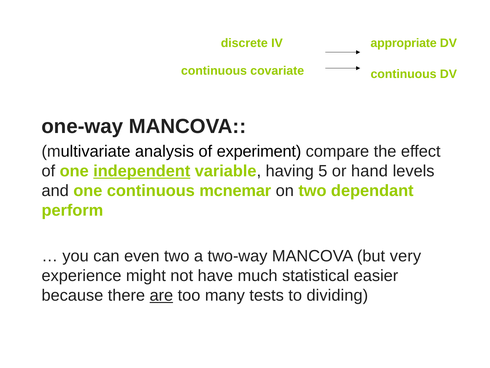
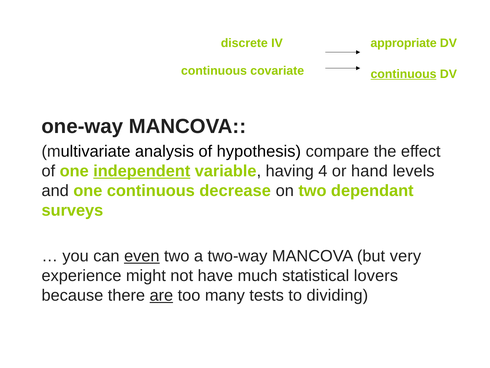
continuous underline: none -> present (404, 74)
experiment: experiment -> hypothesis (259, 151)
5: 5 -> 4 (323, 171)
mcnemar: mcnemar -> decrease (235, 191)
perform: perform -> surveys (72, 210)
even underline: none -> present (142, 256)
easier: easier -> lovers (376, 275)
